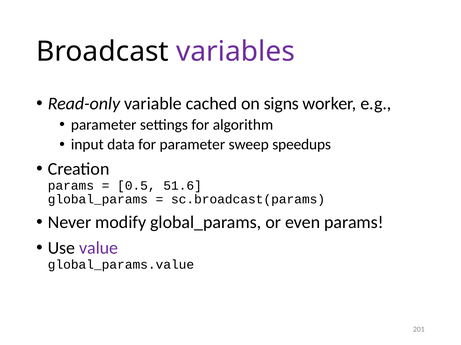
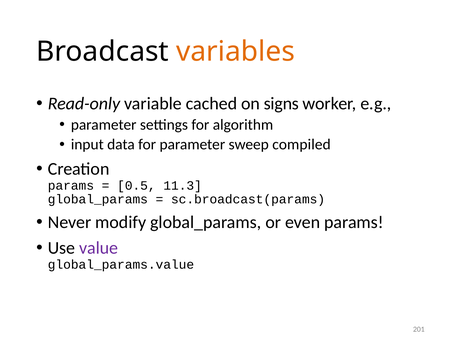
variables colour: purple -> orange (236, 52)
speedups: speedups -> compiled (301, 145)
51.6: 51.6 -> 11.3 (183, 186)
